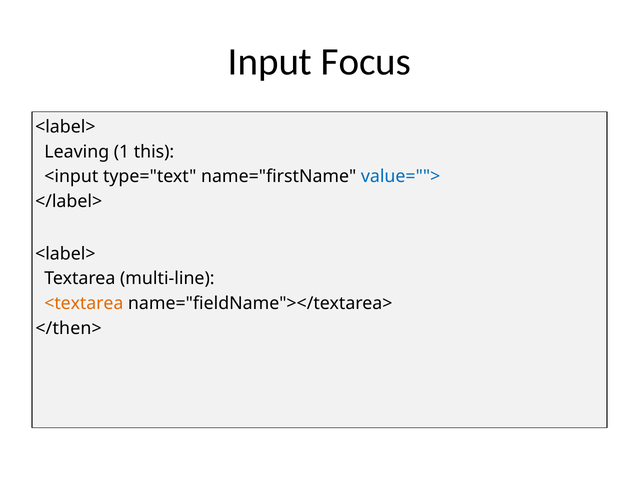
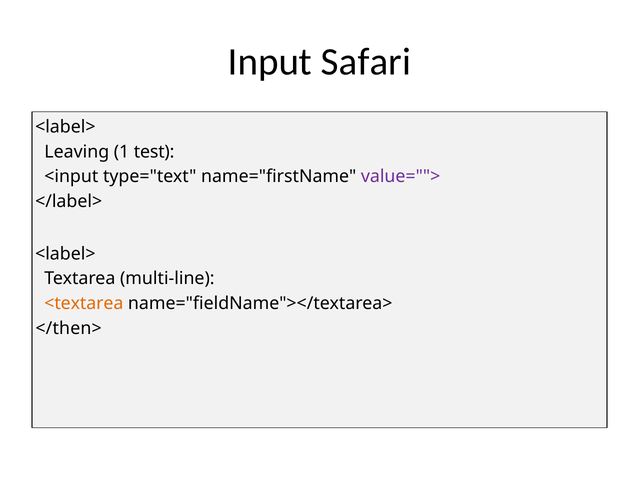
Focus: Focus -> Safari (366, 62)
this: this -> test (154, 152)
value=""> colour: blue -> purple (401, 177)
